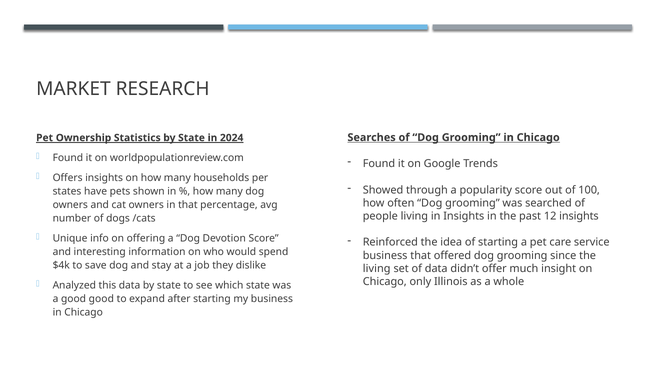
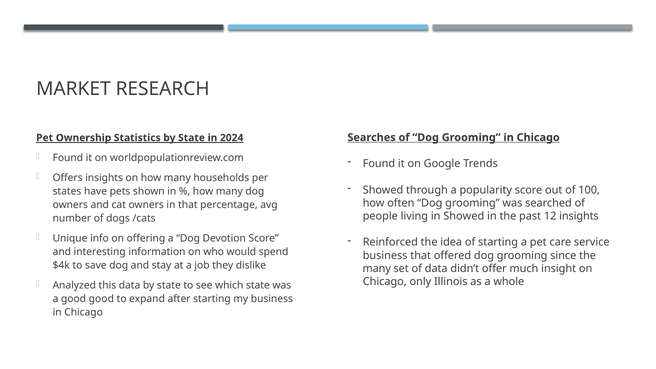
in Insights: Insights -> Showed (464, 216)
living: living -> many (377, 269)
